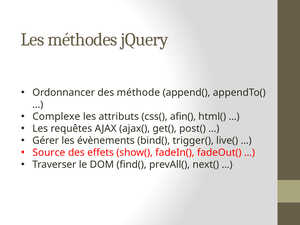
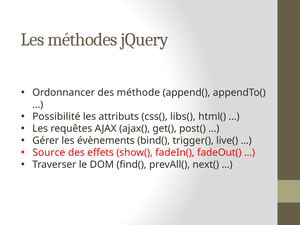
Complexe: Complexe -> Possibilité (56, 117)
afin(: afin( -> libs( (183, 117)
